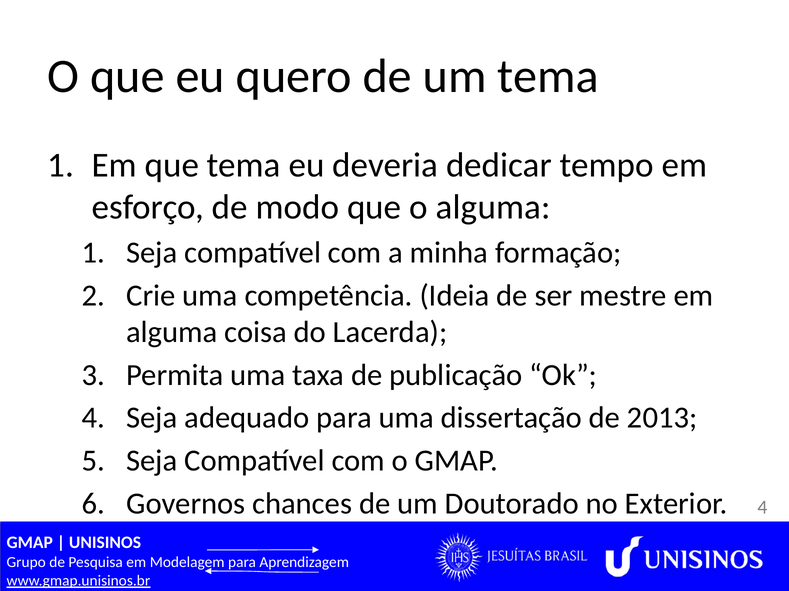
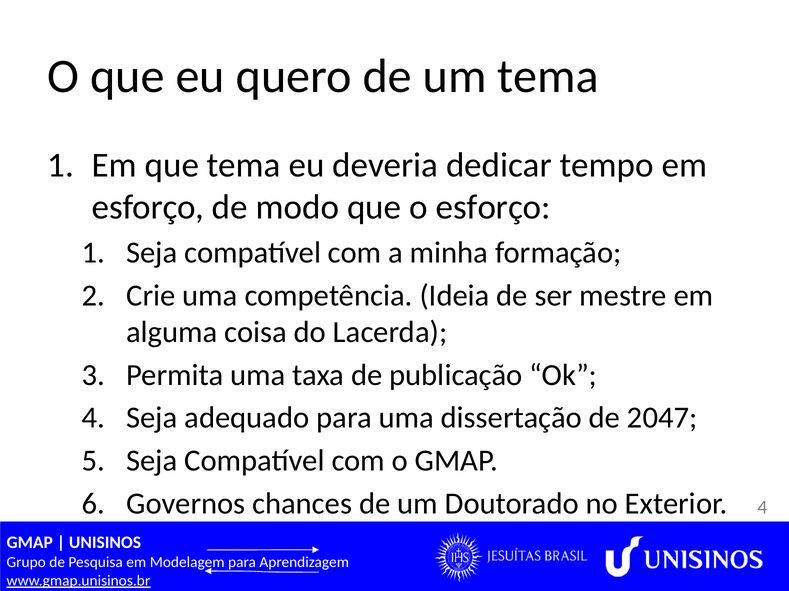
o alguma: alguma -> esforço (493, 208)
2013: 2013 -> 2047 (662, 418)
